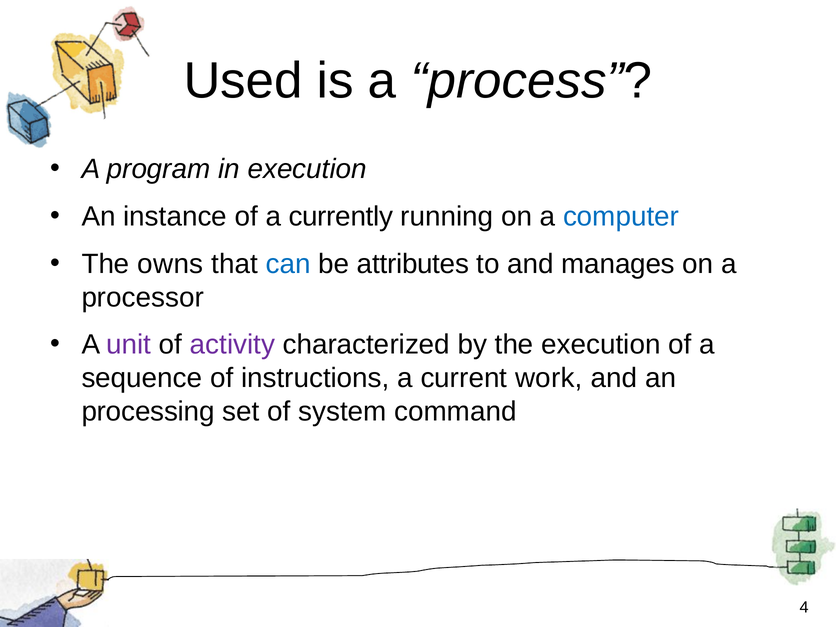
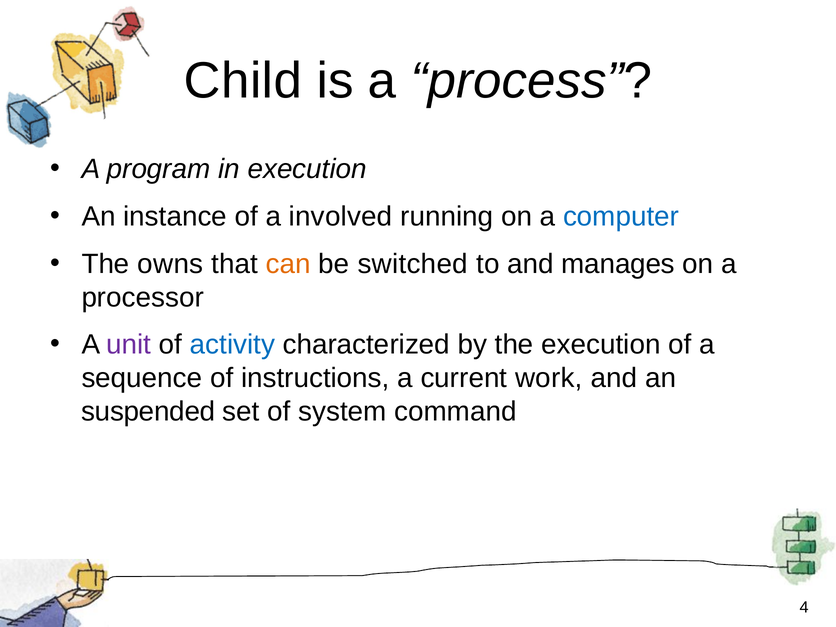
Used: Used -> Child (243, 81)
currently: currently -> involved (341, 217)
can colour: blue -> orange (288, 264)
attributes: attributes -> switched (413, 264)
activity colour: purple -> blue (232, 345)
processing: processing -> suspended (148, 412)
